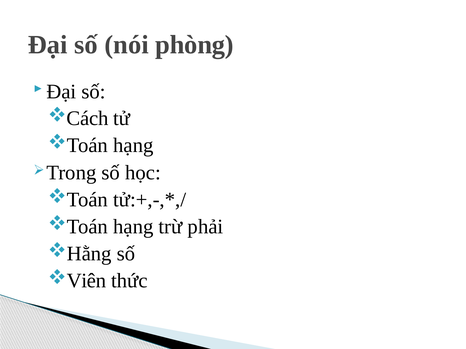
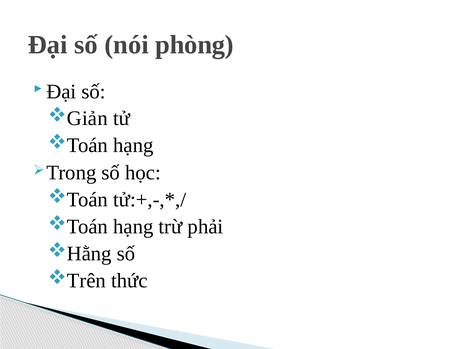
Cách: Cách -> Giản (87, 119)
Viên: Viên -> Trên (86, 281)
